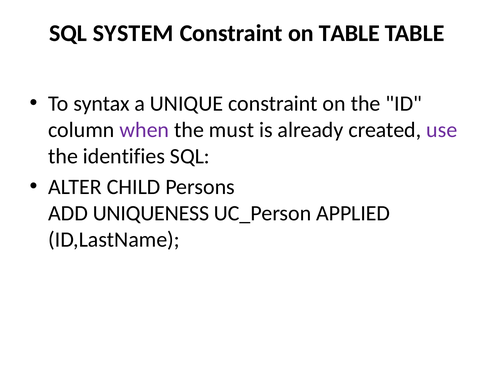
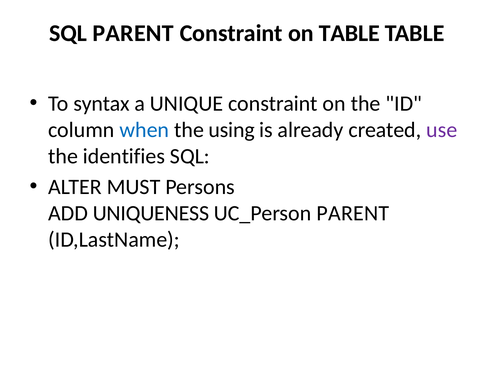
SQL SYSTEM: SYSTEM -> PARENT (133, 33)
when colour: purple -> blue (144, 130)
must: must -> using (232, 130)
CHILD: CHILD -> MUST (134, 187)
UC_Person APPLIED: APPLIED -> PARENT (353, 213)
